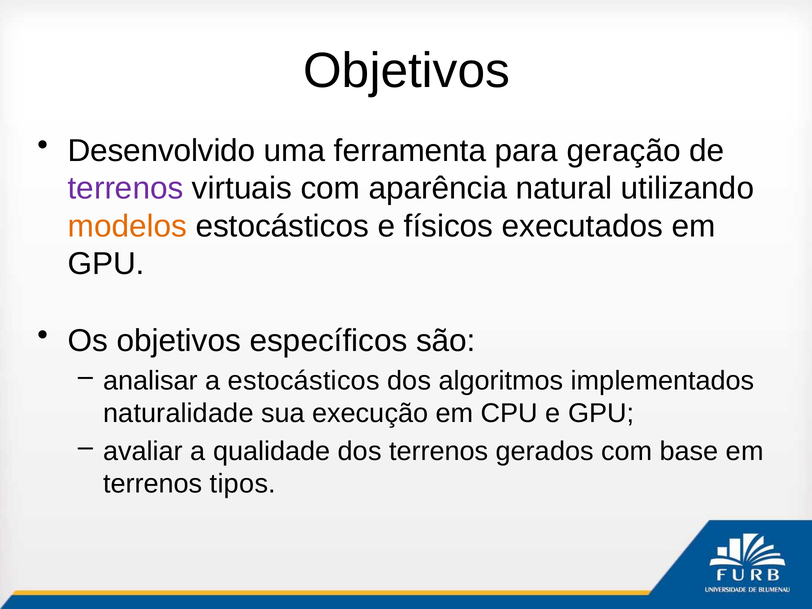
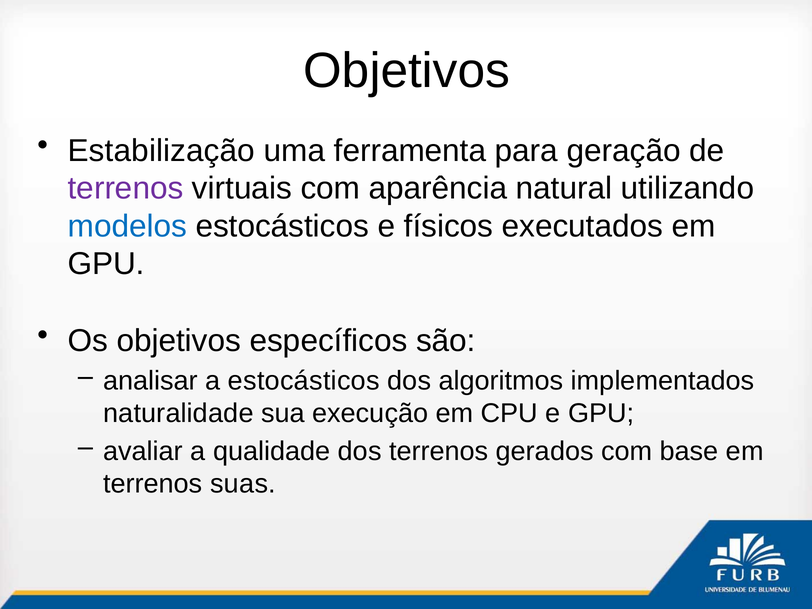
Desenvolvido: Desenvolvido -> Estabilização (161, 151)
modelos colour: orange -> blue (127, 226)
tipos: tipos -> suas (243, 484)
